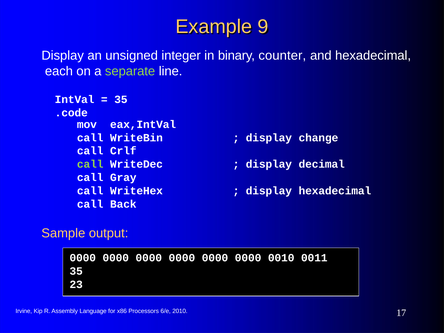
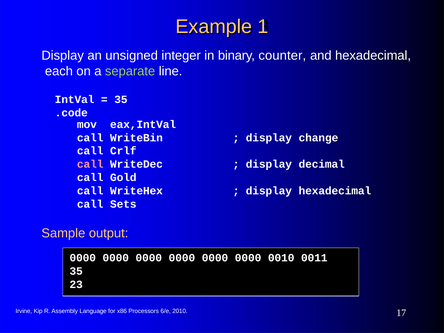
9: 9 -> 1 (263, 27)
call colour: light green -> pink (90, 164)
Gray: Gray -> Gold (123, 178)
Back: Back -> Sets (123, 204)
